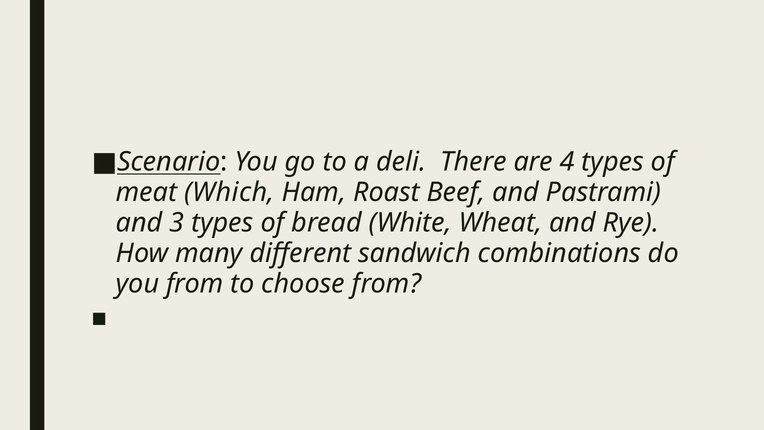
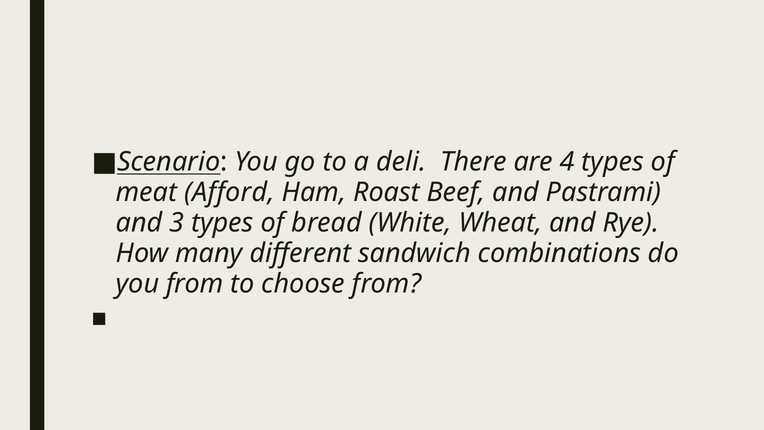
Which: Which -> Afford (229, 192)
